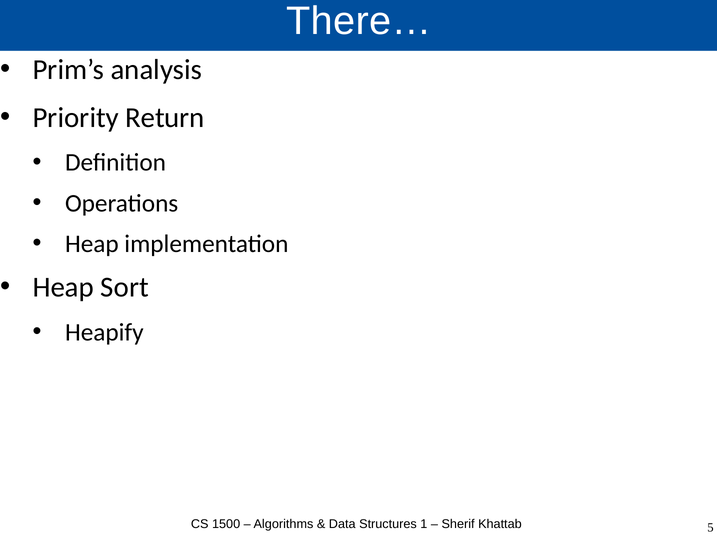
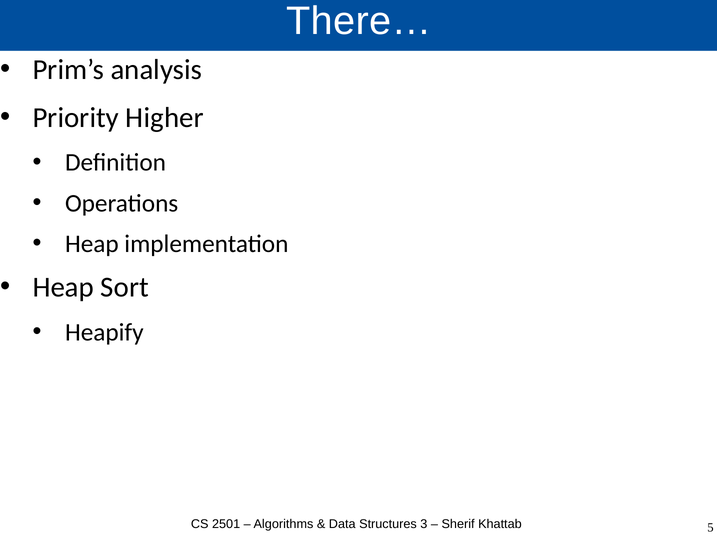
Return: Return -> Higher (165, 118)
1500: 1500 -> 2501 (226, 524)
1: 1 -> 3 (424, 524)
